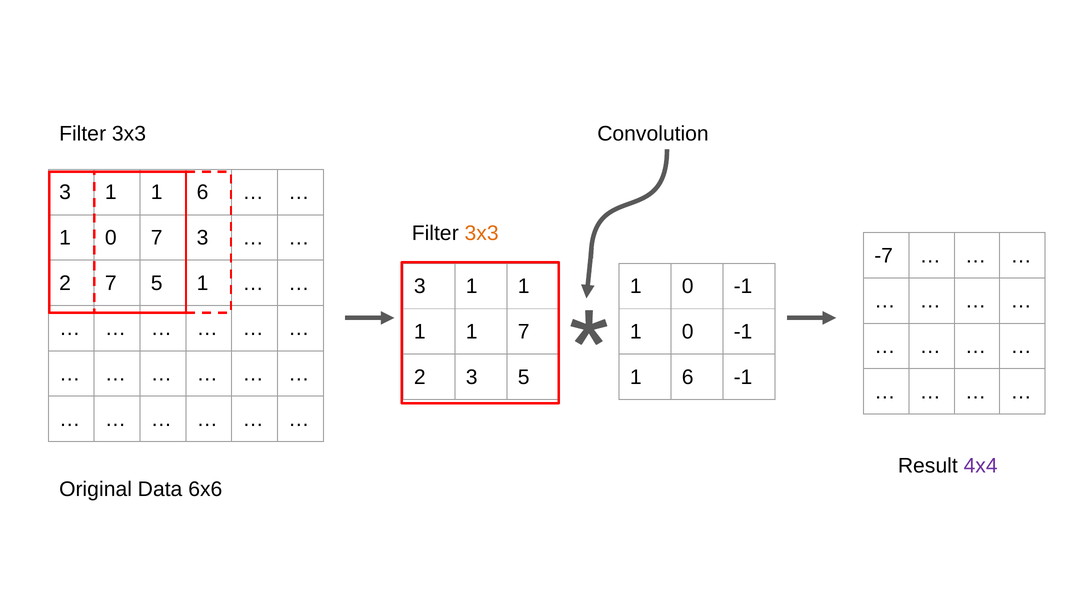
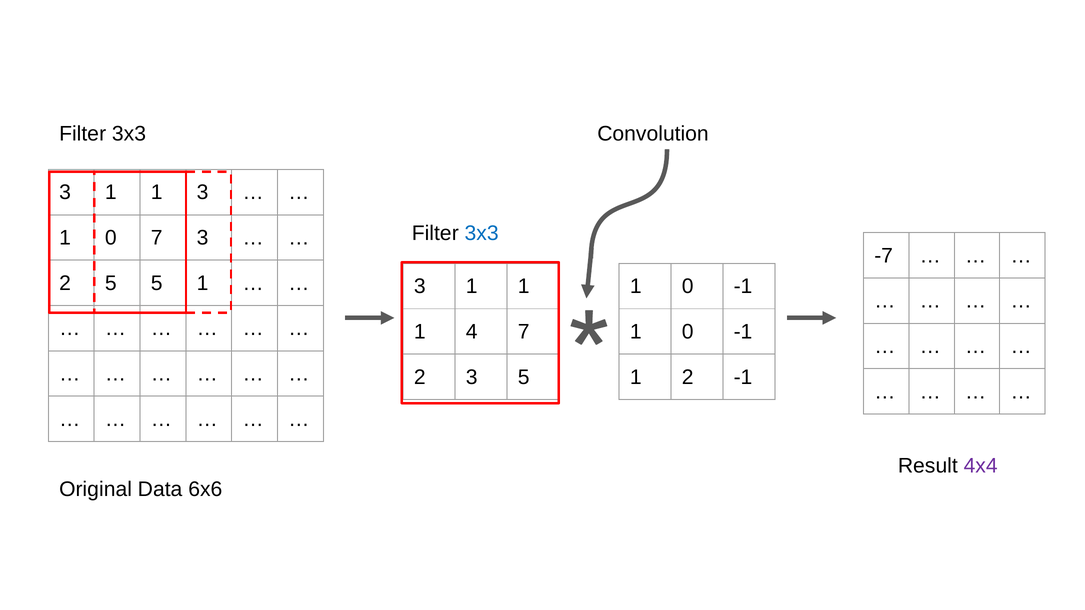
1 1 6: 6 -> 3 (203, 193)
3x3 colour: orange -> blue (482, 234)
2 7: 7 -> 5 (111, 283)
1: 1 -> 4 (472, 332)
6: 6 -> 2 (688, 377)
